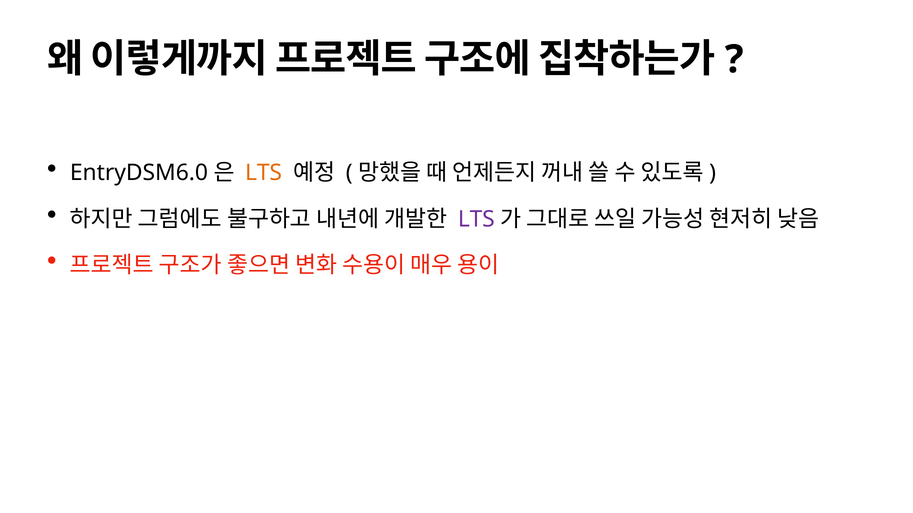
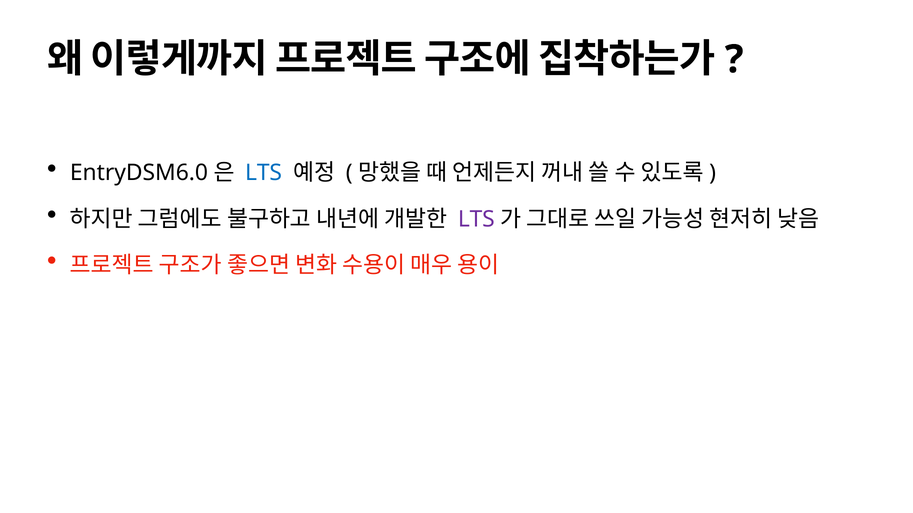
LTS colour: orange -> blue (264, 173)
